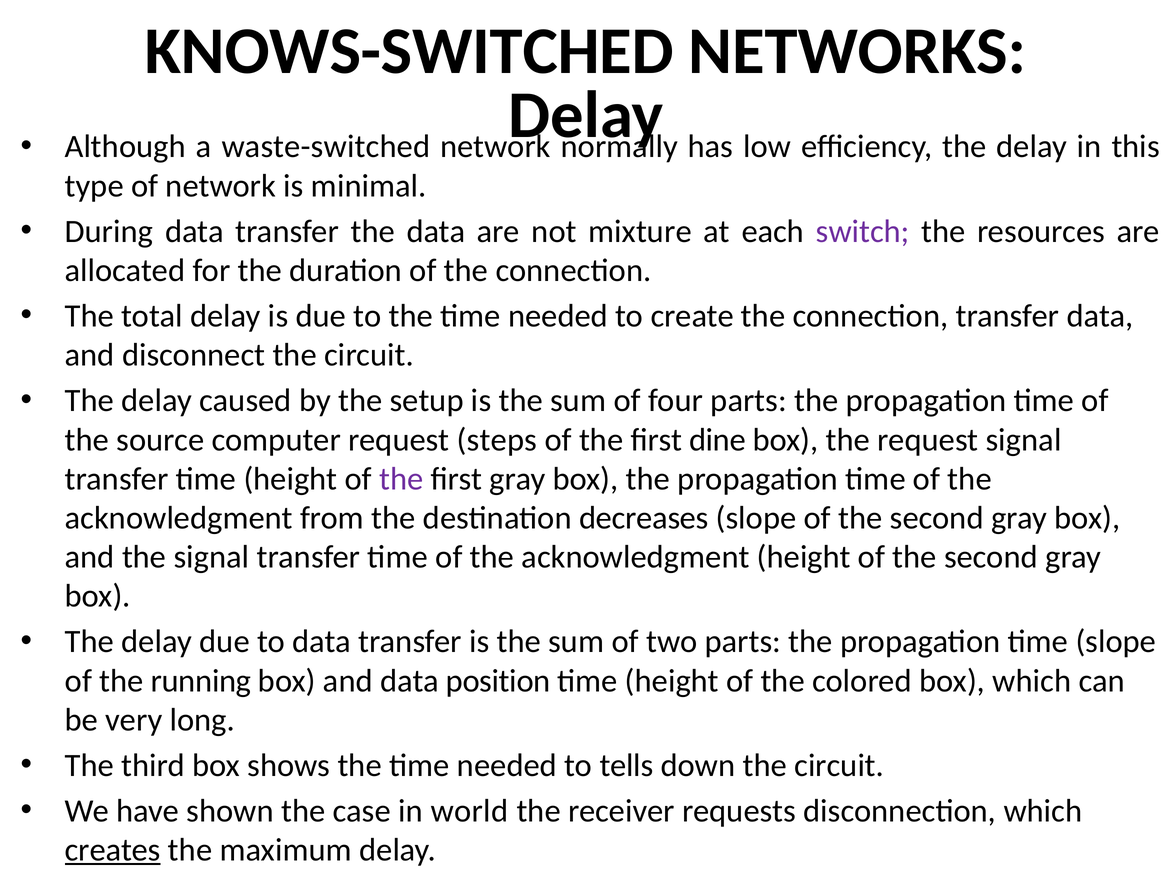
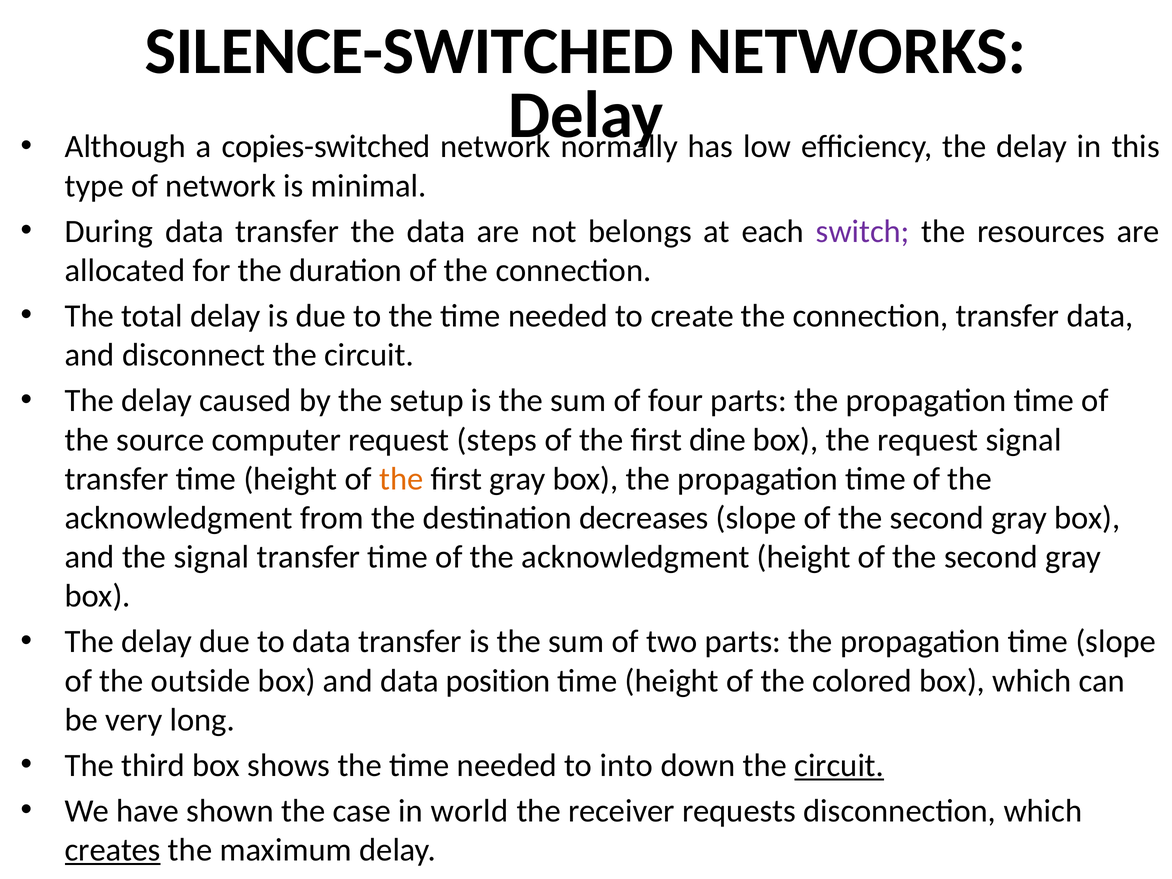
KNOWS-SWITCHED: KNOWS-SWITCHED -> SILENCE-SWITCHED (409, 51)
waste-switched: waste-switched -> copies-switched (326, 147)
mixture: mixture -> belongs (640, 231)
the colour: purple -> orange (401, 479)
running: running -> outside (201, 681)
tells: tells -> into (626, 765)
circuit underline: none -> present (839, 765)
